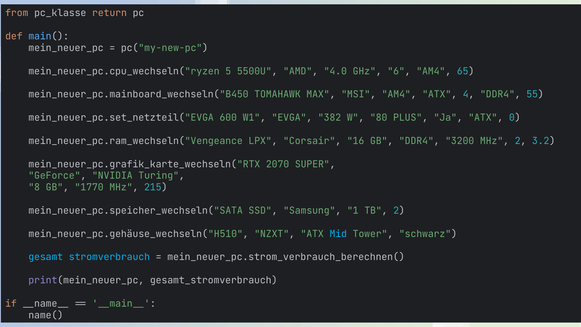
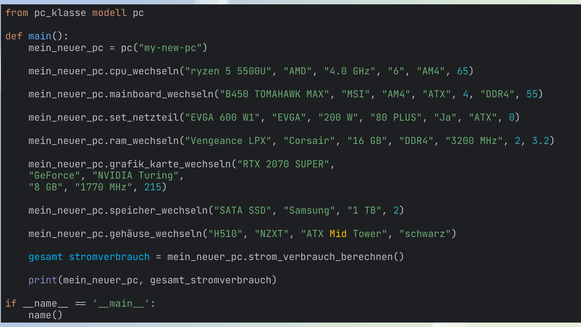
return: return -> modell (110, 13)
382: 382 -> 200 (330, 118)
Mid colour: light blue -> yellow (338, 234)
